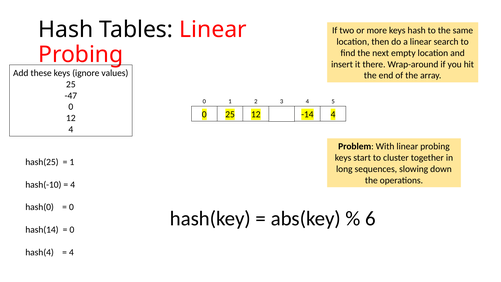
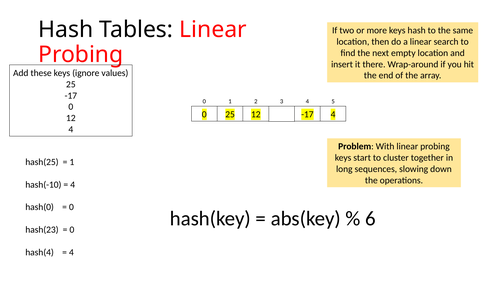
-47: -47 -> -17 (71, 96)
-14: -14 -> -17 (307, 114)
hash(14: hash(14 -> hash(23 (42, 230)
